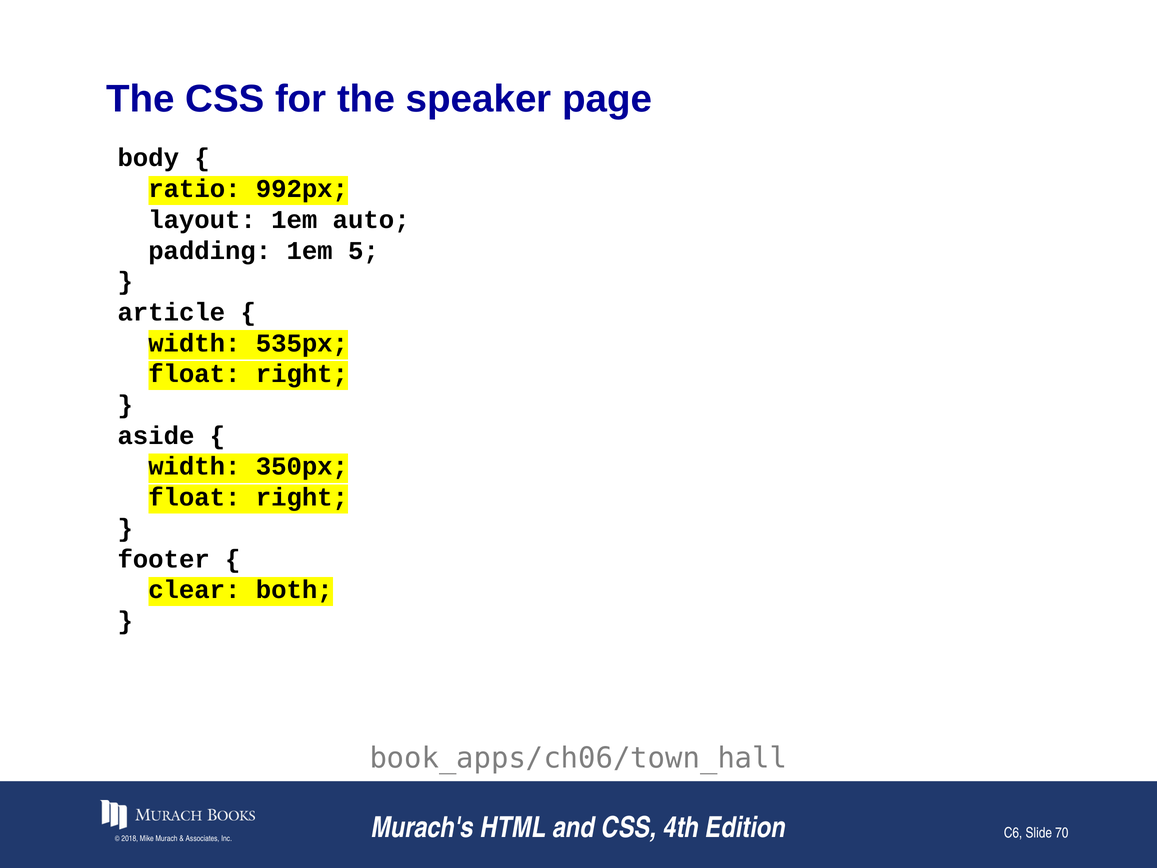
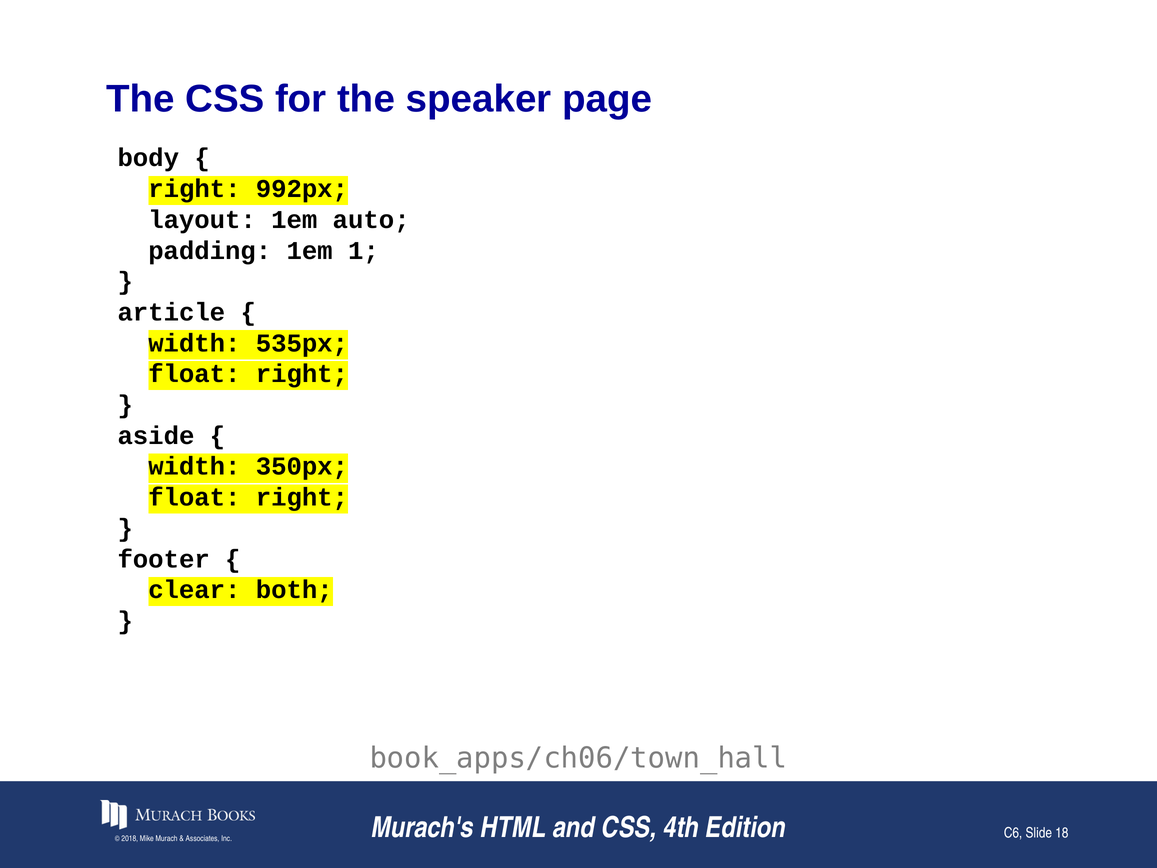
ratio: ratio -> right (194, 189)
5: 5 -> 1 (363, 250)
70: 70 -> 18 (1062, 832)
